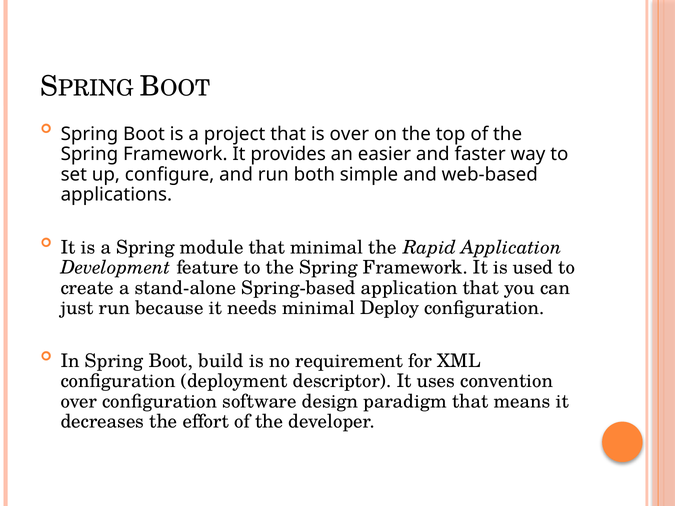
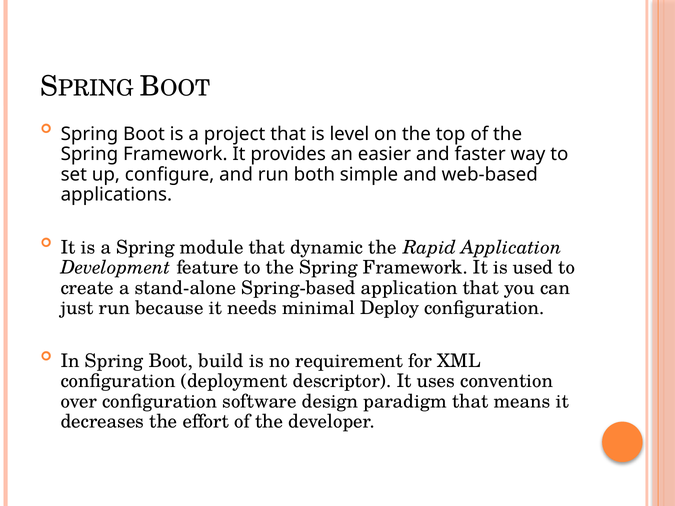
is over: over -> level (349, 134)
that minimal: minimal -> dynamic (327, 248)
